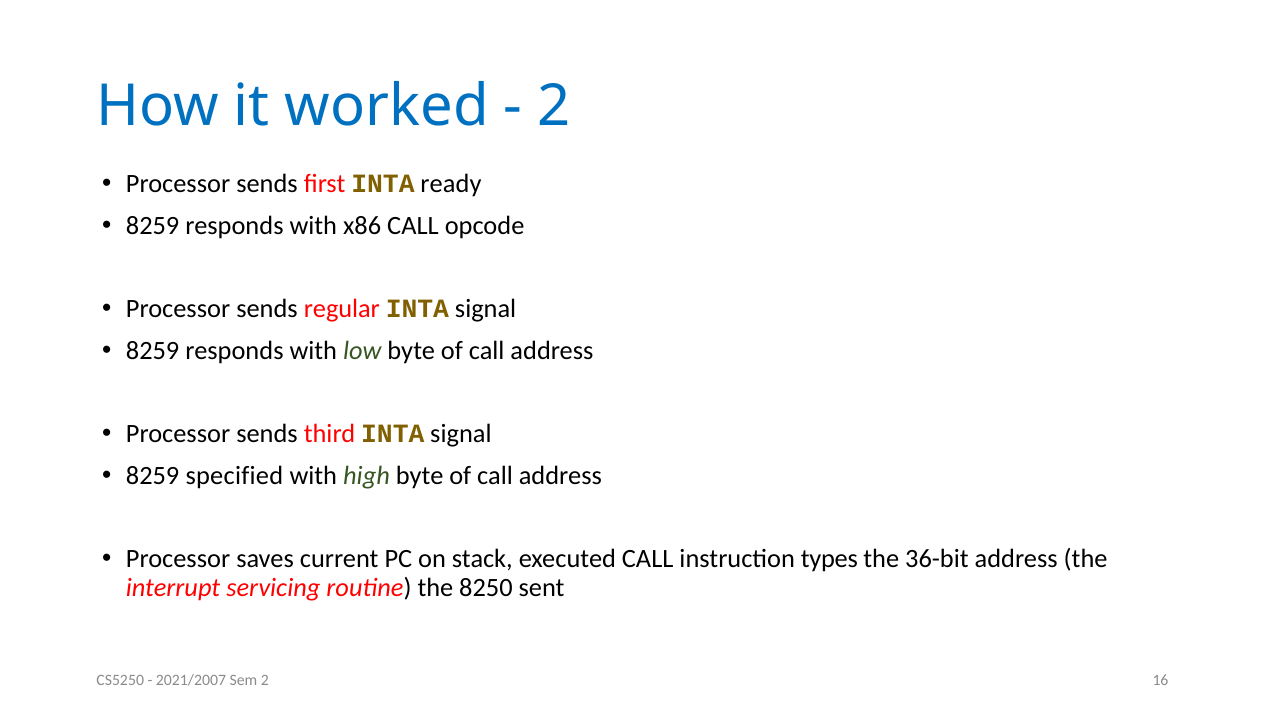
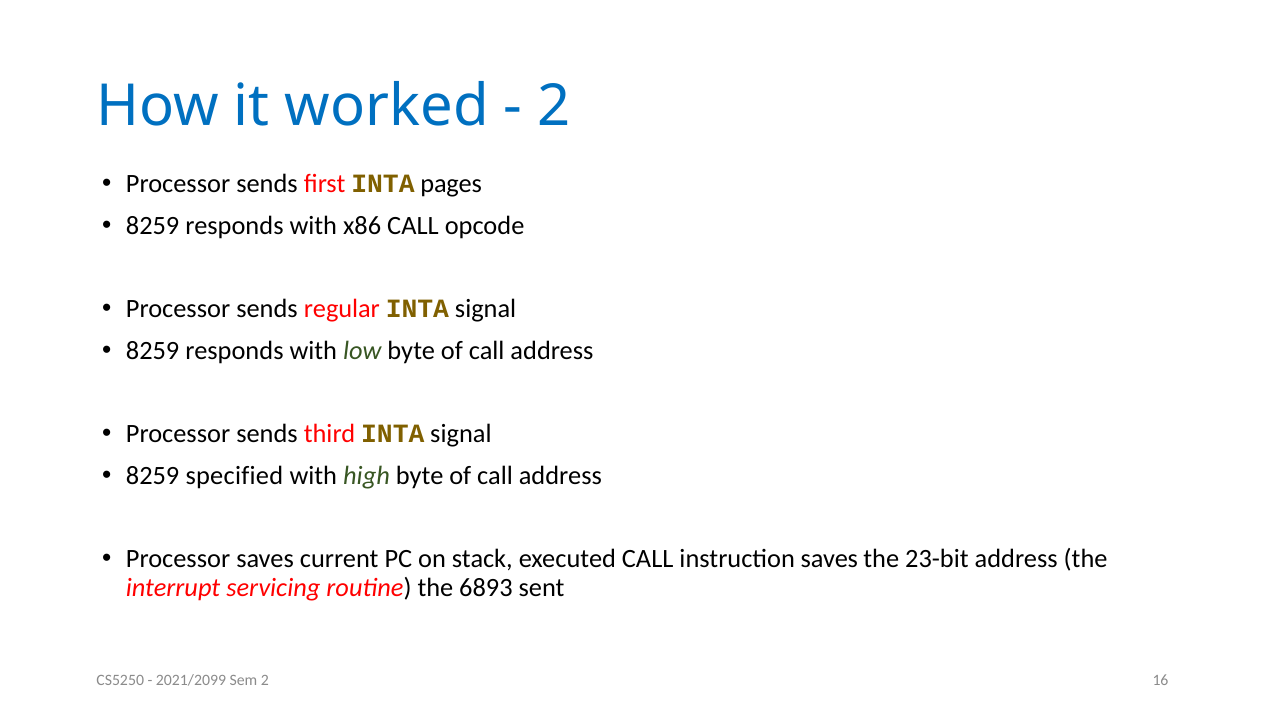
ready: ready -> pages (451, 184)
instruction types: types -> saves (829, 559)
36-bit: 36-bit -> 23-bit (937, 559)
8250: 8250 -> 6893 (486, 587)
2021/2007: 2021/2007 -> 2021/2099 (191, 680)
